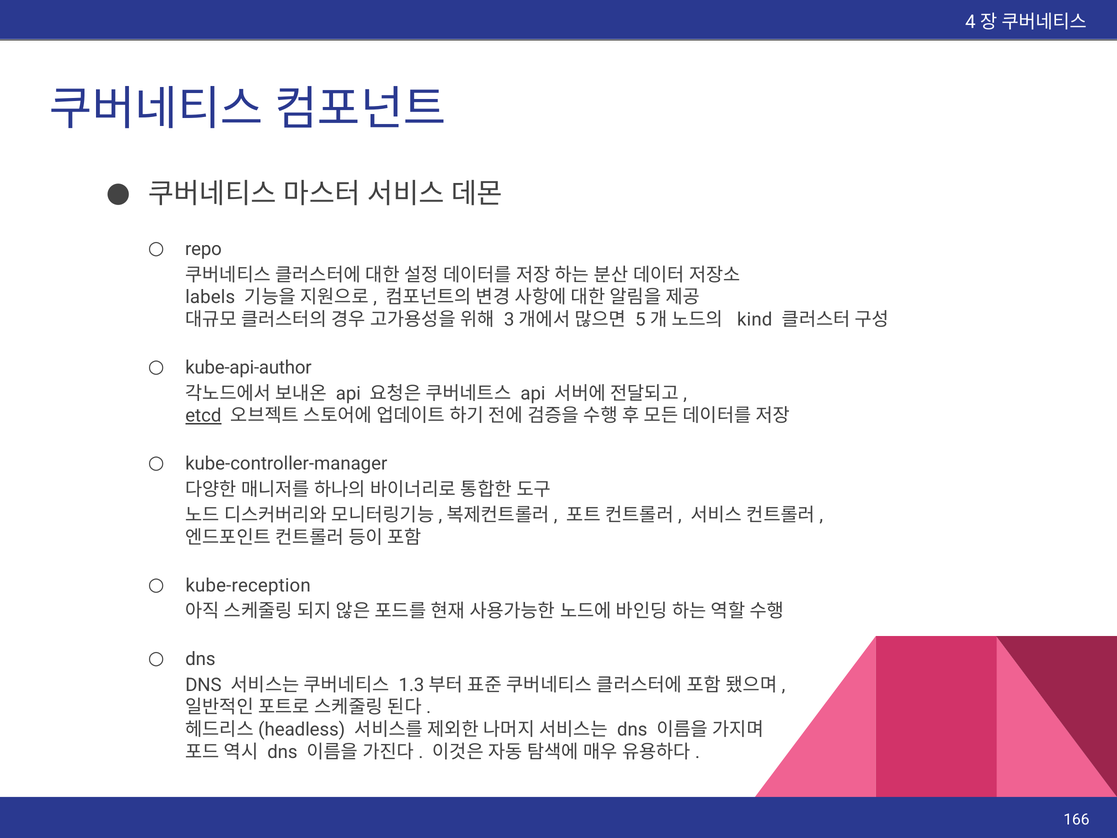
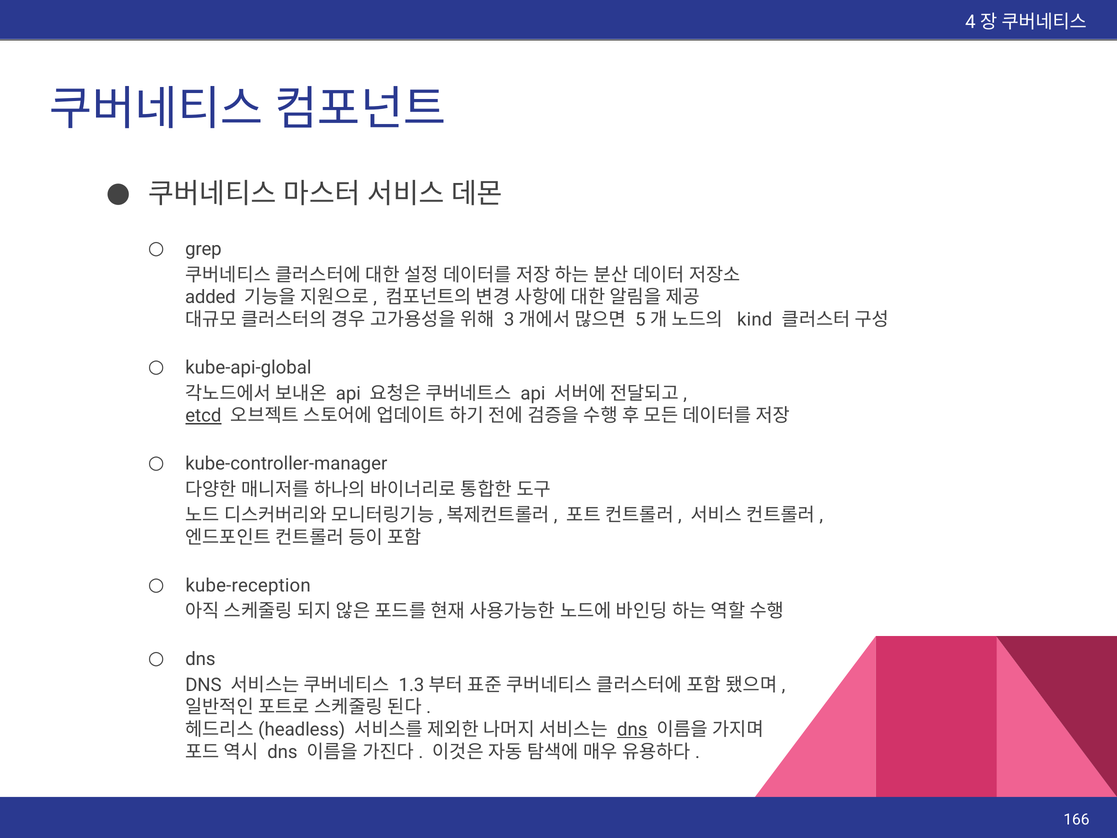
repo: repo -> grep (203, 249)
labels: labels -> added (210, 297)
kube-api-author: kube-api-author -> kube-api-global (248, 368)
dns underline: none -> present (632, 729)
